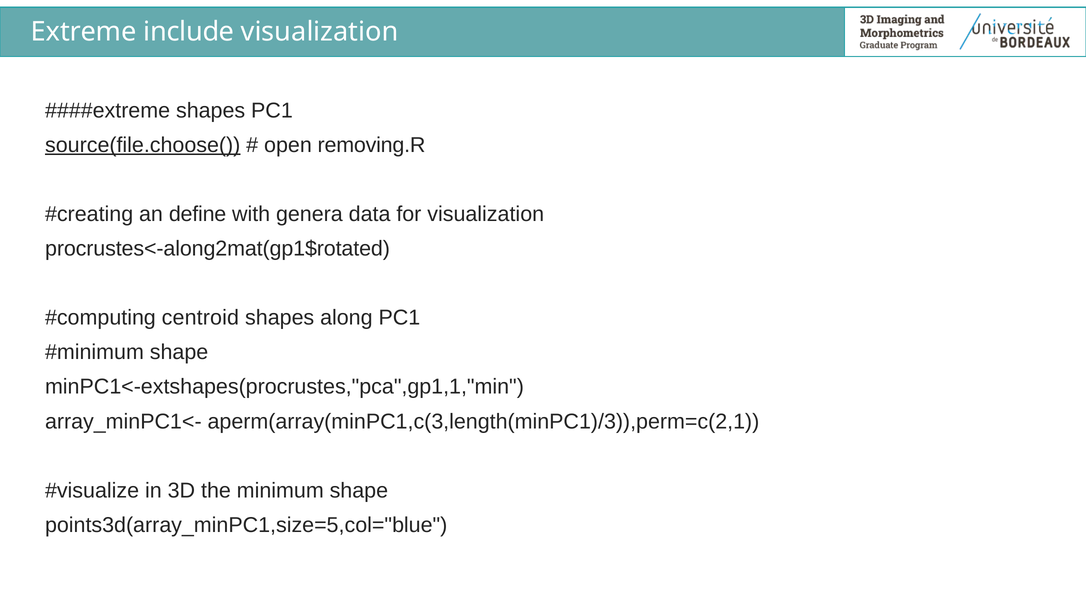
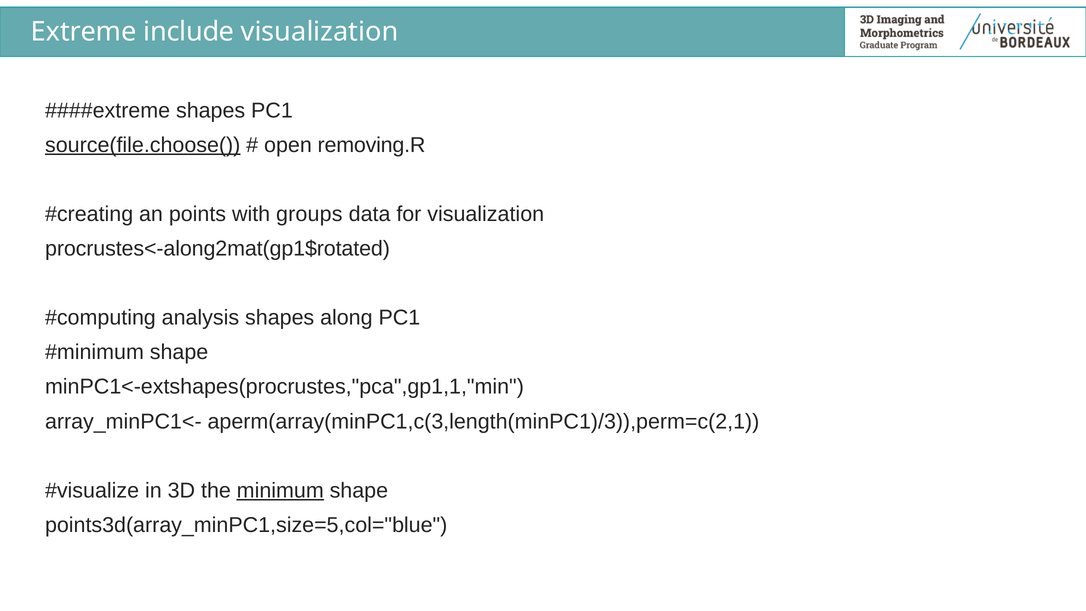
define: define -> points (197, 214)
genera: genera -> groups (309, 214)
centroid: centroid -> analysis (200, 318)
minimum underline: none -> present (280, 490)
